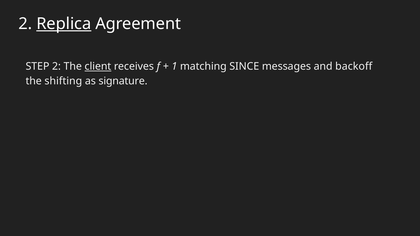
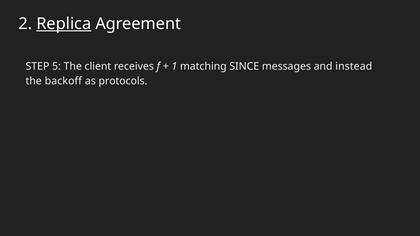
STEP 2: 2 -> 5 (56, 67)
client underline: present -> none (98, 67)
backoff: backoff -> instead (354, 67)
shifting: shifting -> backoff (63, 81)
signature: signature -> protocols (123, 81)
